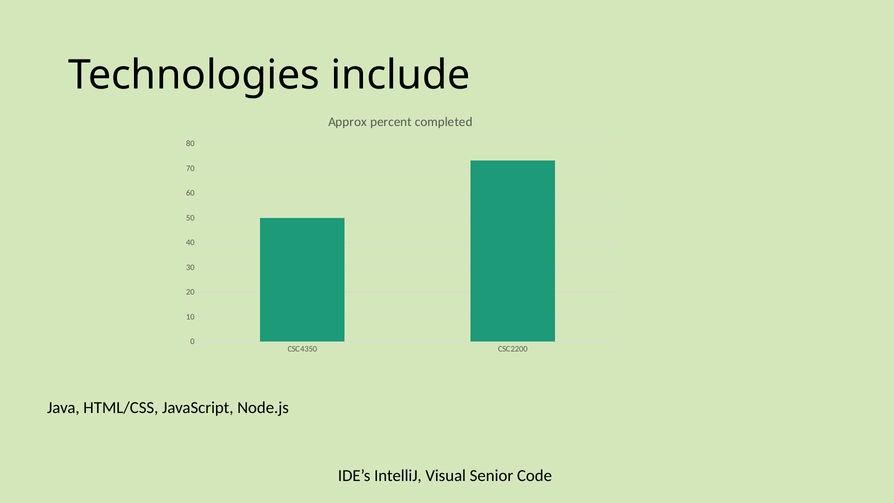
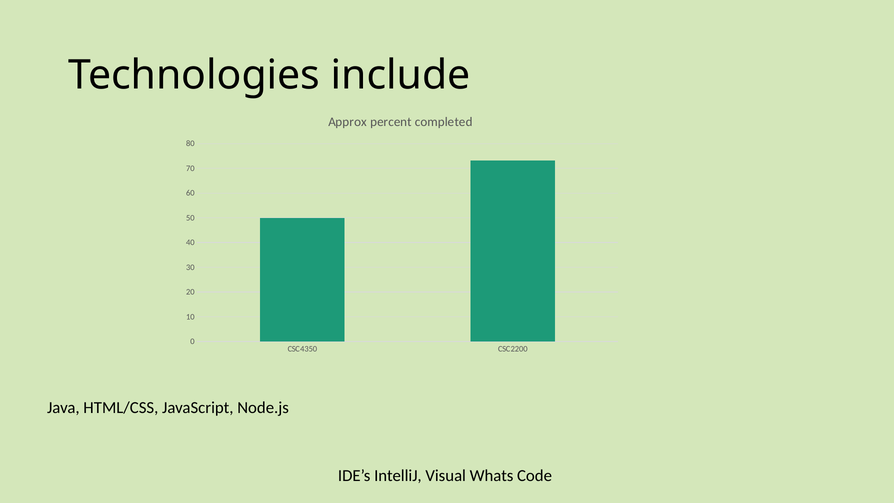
Senior: Senior -> Whats (492, 475)
